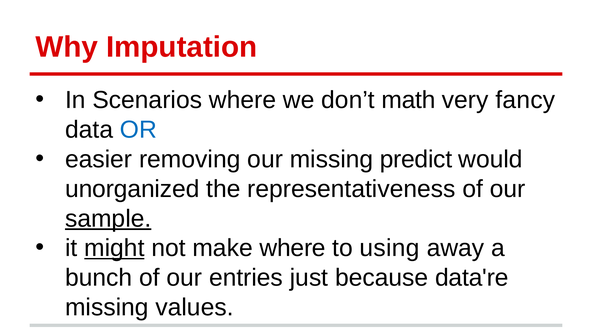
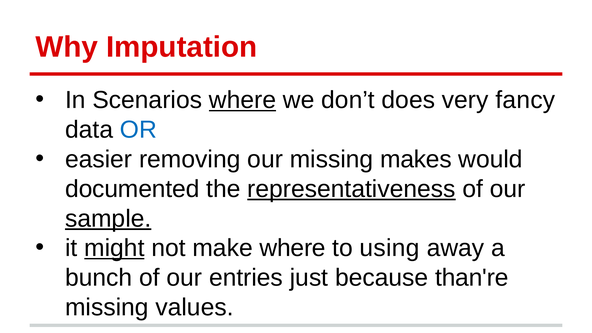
where underline: none -> present (243, 100)
math: math -> does (408, 100)
predict: predict -> makes (416, 159)
unorganized: unorganized -> documented (132, 189)
representativeness underline: none -> present (351, 189)
data're: data're -> than're (472, 278)
